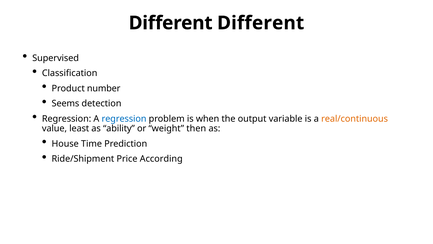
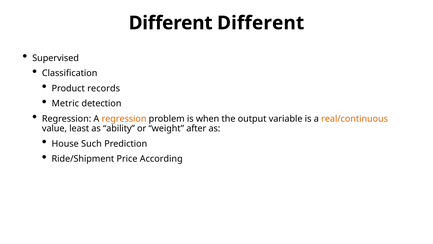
number: number -> records (104, 88)
Seems: Seems -> Metric (65, 103)
regression colour: blue -> orange (124, 119)
then: then -> after (196, 128)
Time: Time -> Such (91, 144)
